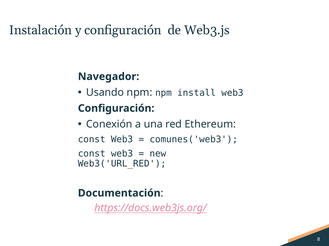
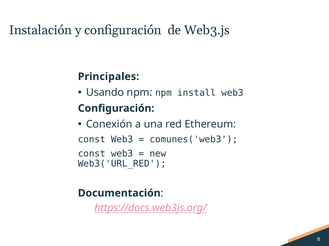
Navegador: Navegador -> Principales (109, 77)
